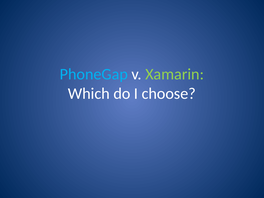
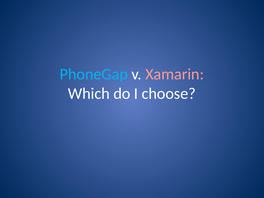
Xamarin colour: light green -> pink (175, 74)
